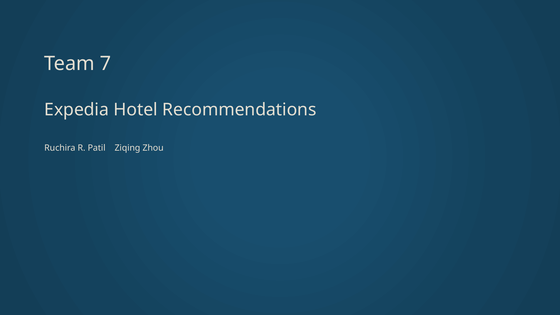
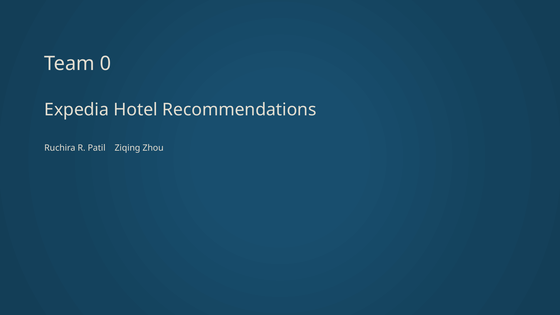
7: 7 -> 0 (106, 64)
